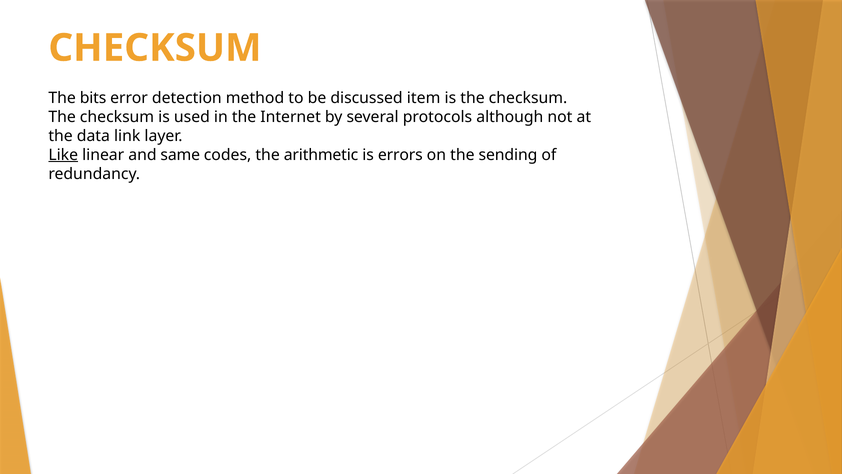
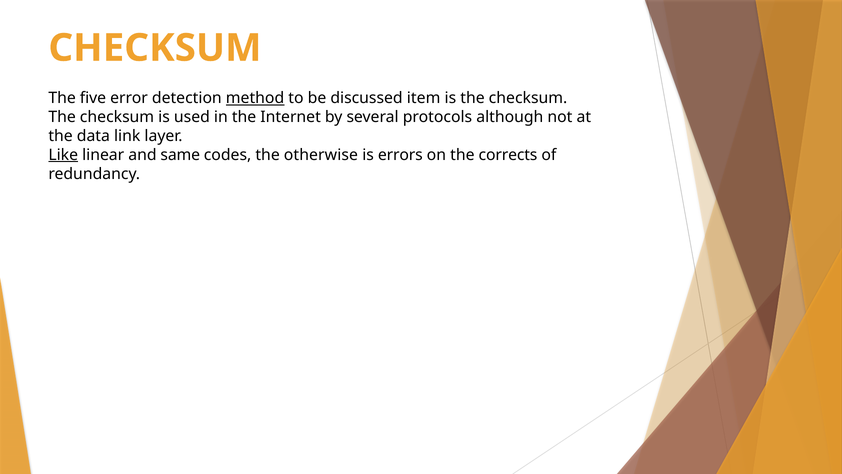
bits: bits -> five (93, 98)
method underline: none -> present (255, 98)
arithmetic: arithmetic -> otherwise (321, 155)
sending: sending -> corrects (508, 155)
